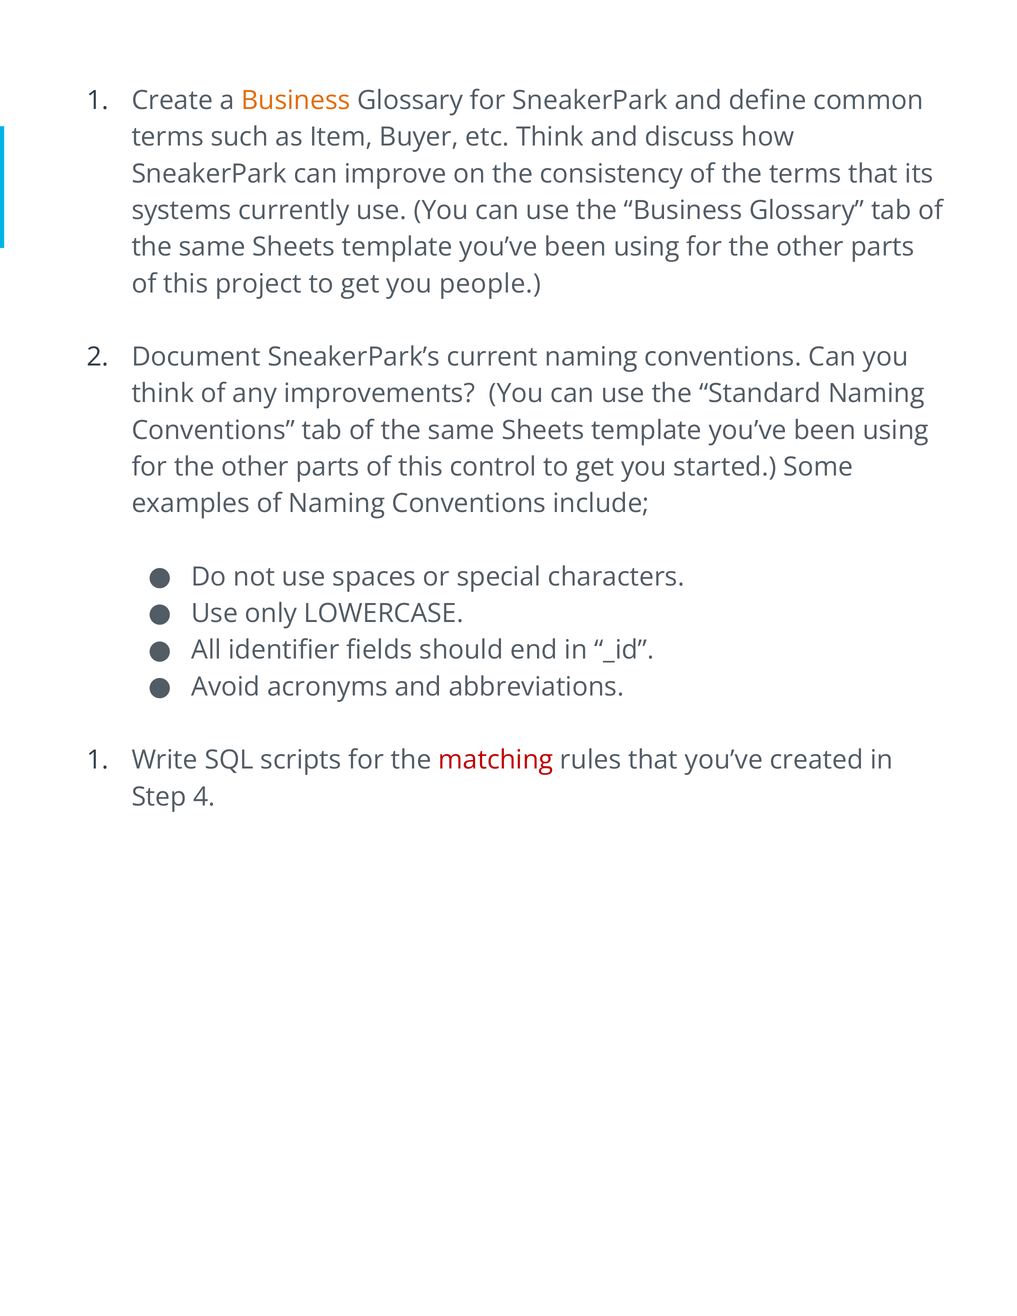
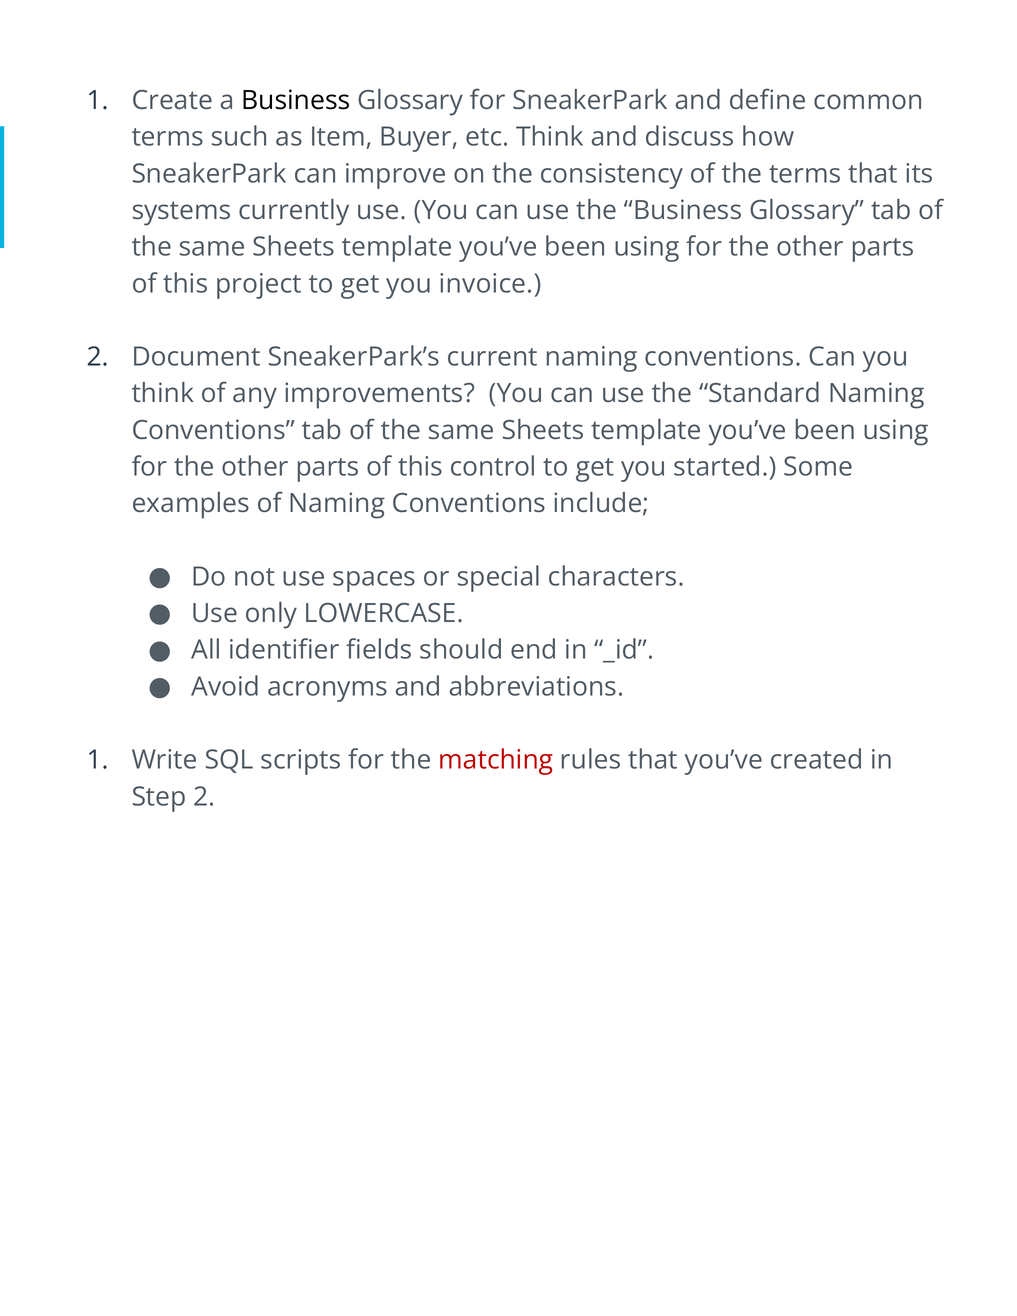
Business colour: orange -> black (296, 101)
people: people -> invoice (490, 284)
Step 4: 4 -> 2 (204, 797)
